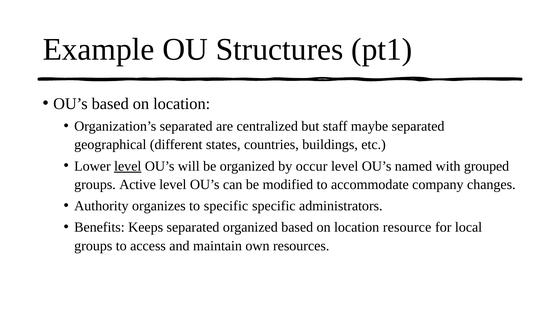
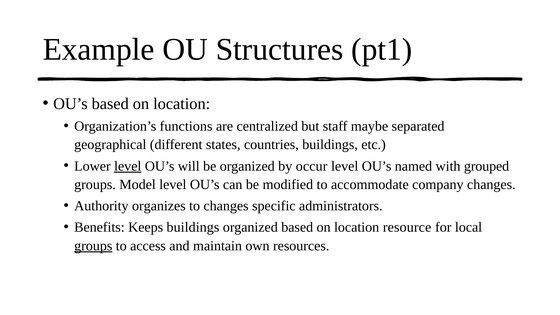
Organization’s separated: separated -> functions (186, 126)
Active: Active -> Model (138, 185)
to specific: specific -> changes (226, 206)
Keeps separated: separated -> buildings (193, 227)
groups underline: none -> present (93, 246)
